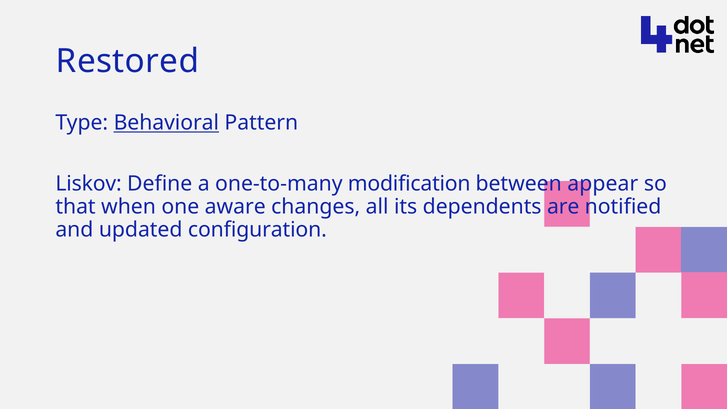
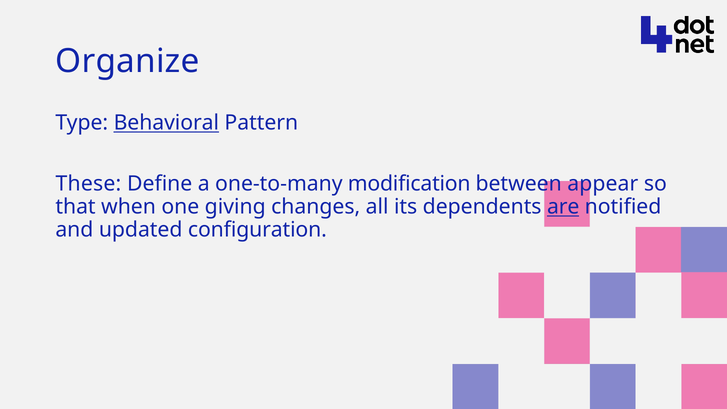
Restored: Restored -> Organize (128, 61)
Liskov: Liskov -> These (88, 184)
aware: aware -> giving (235, 207)
are underline: none -> present (563, 207)
